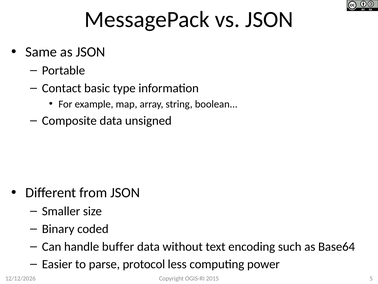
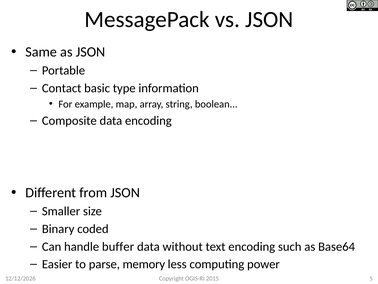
data unsigned: unsigned -> encoding (148, 120)
protocol: protocol -> memory (144, 264)
